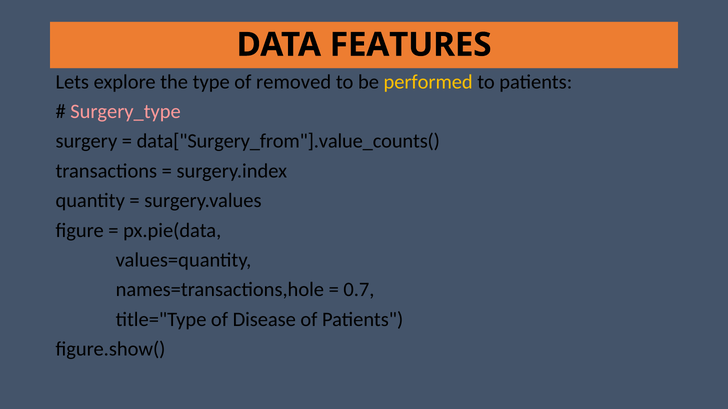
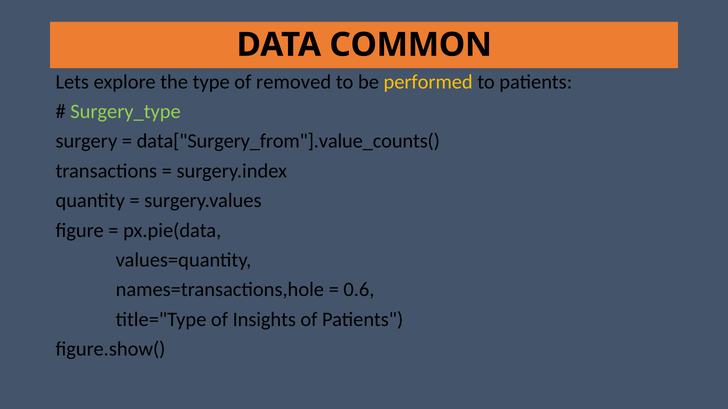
FEATURES: FEATURES -> COMMON (411, 45)
Surgery_type colour: pink -> light green (126, 112)
0.7: 0.7 -> 0.6 (359, 290)
Disease: Disease -> Insights (264, 320)
